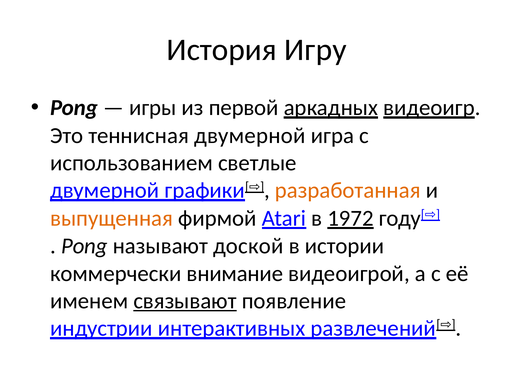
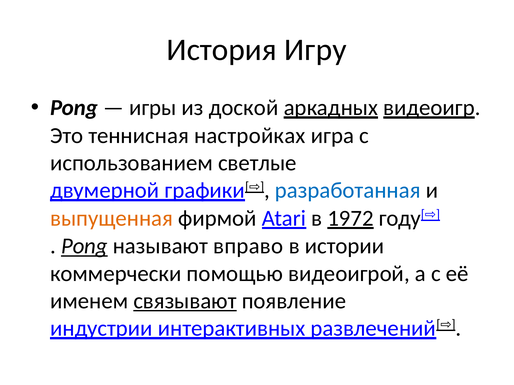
первой: первой -> доской (244, 108)
теннисная двумерной: двумерной -> настройках (250, 136)
разработанная colour: orange -> blue (348, 191)
Pong underline: none -> present (84, 246)
доской: доской -> вправо (248, 246)
внимание: внимание -> помощью (235, 274)
